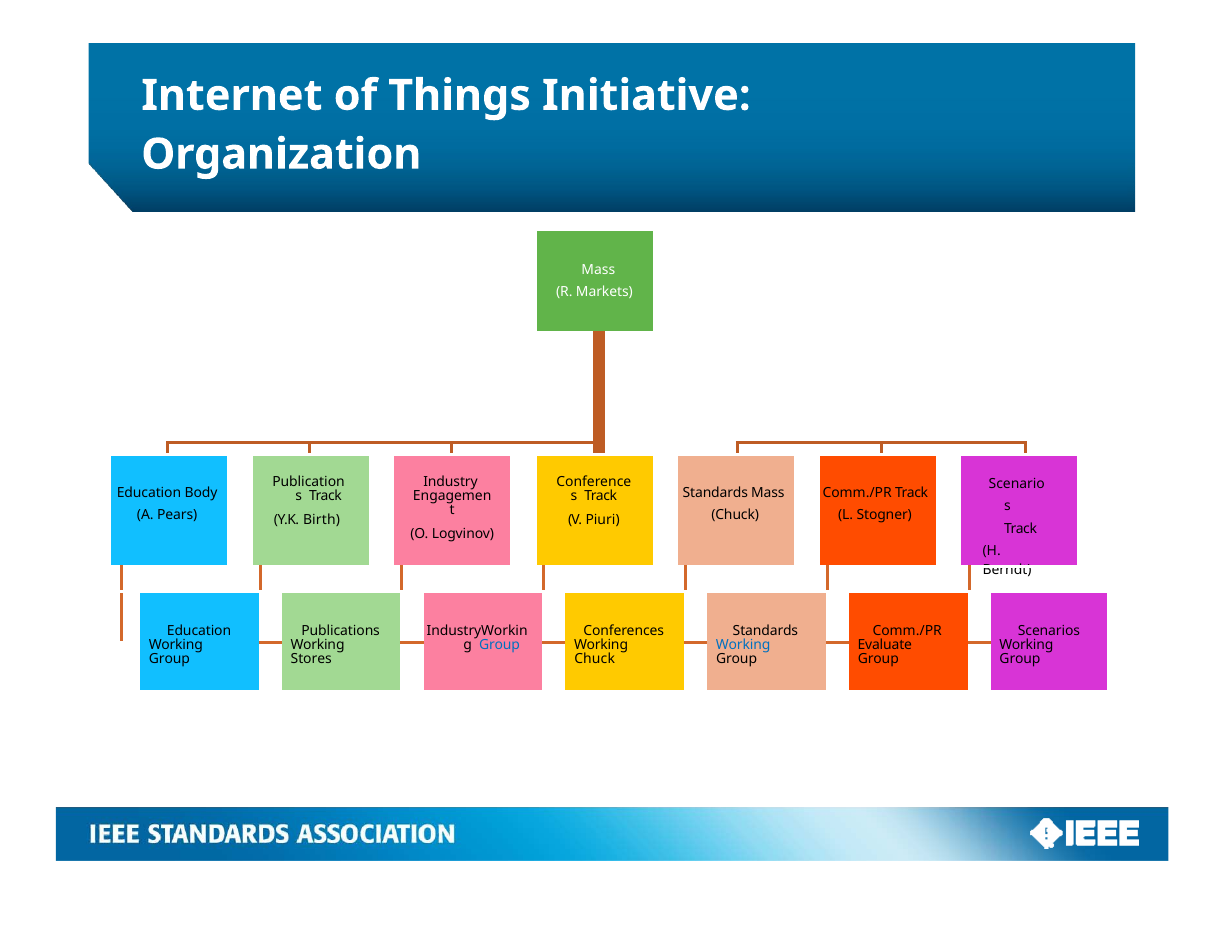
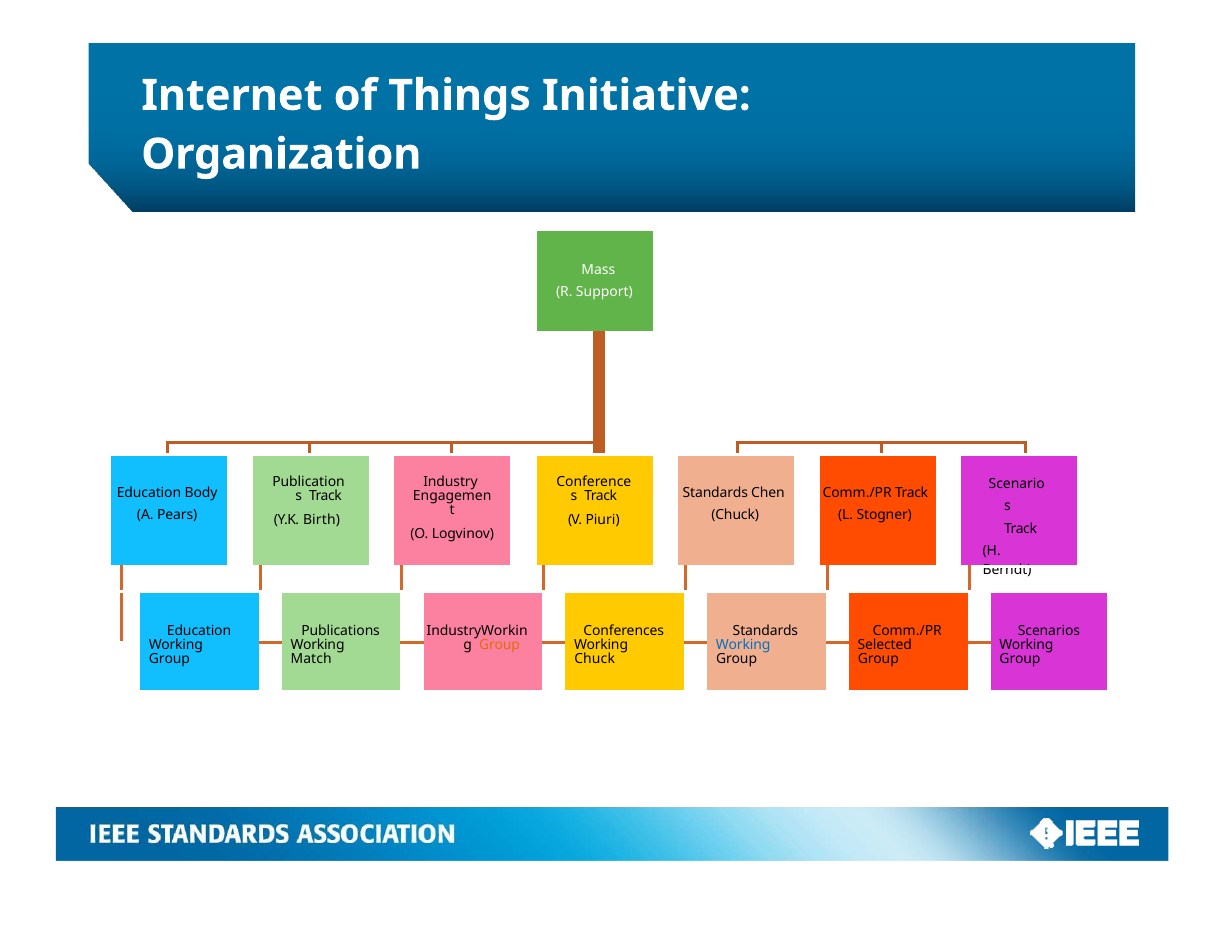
Markets: Markets -> Support (604, 292)
Standards Mass: Mass -> Chen (768, 492)
Group colour: blue -> orange (500, 644)
Evaluate: Evaluate -> Selected (885, 644)
Stores: Stores -> Match (311, 658)
